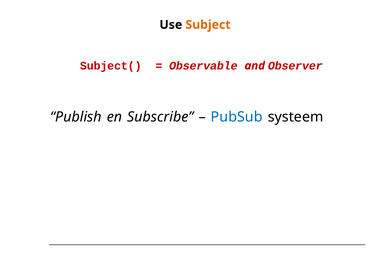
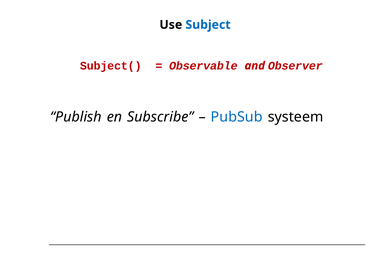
Subject colour: orange -> blue (208, 25)
